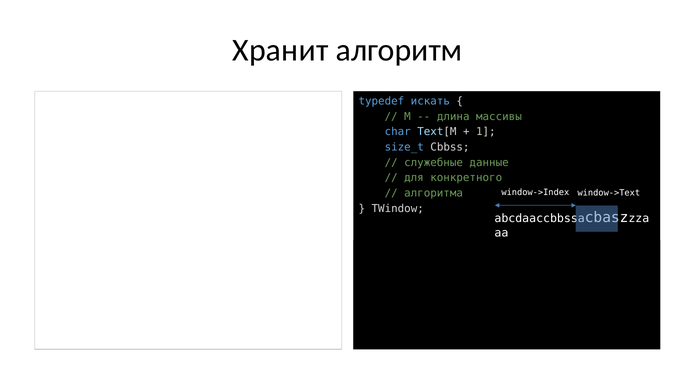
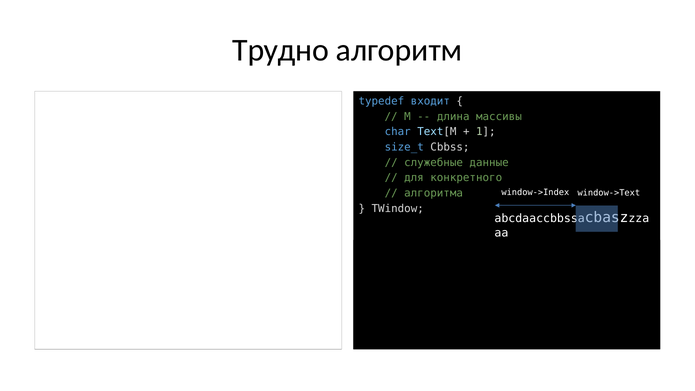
Хранит: Хранит -> Трудно (281, 50)
искать: искать -> входит (430, 101)
